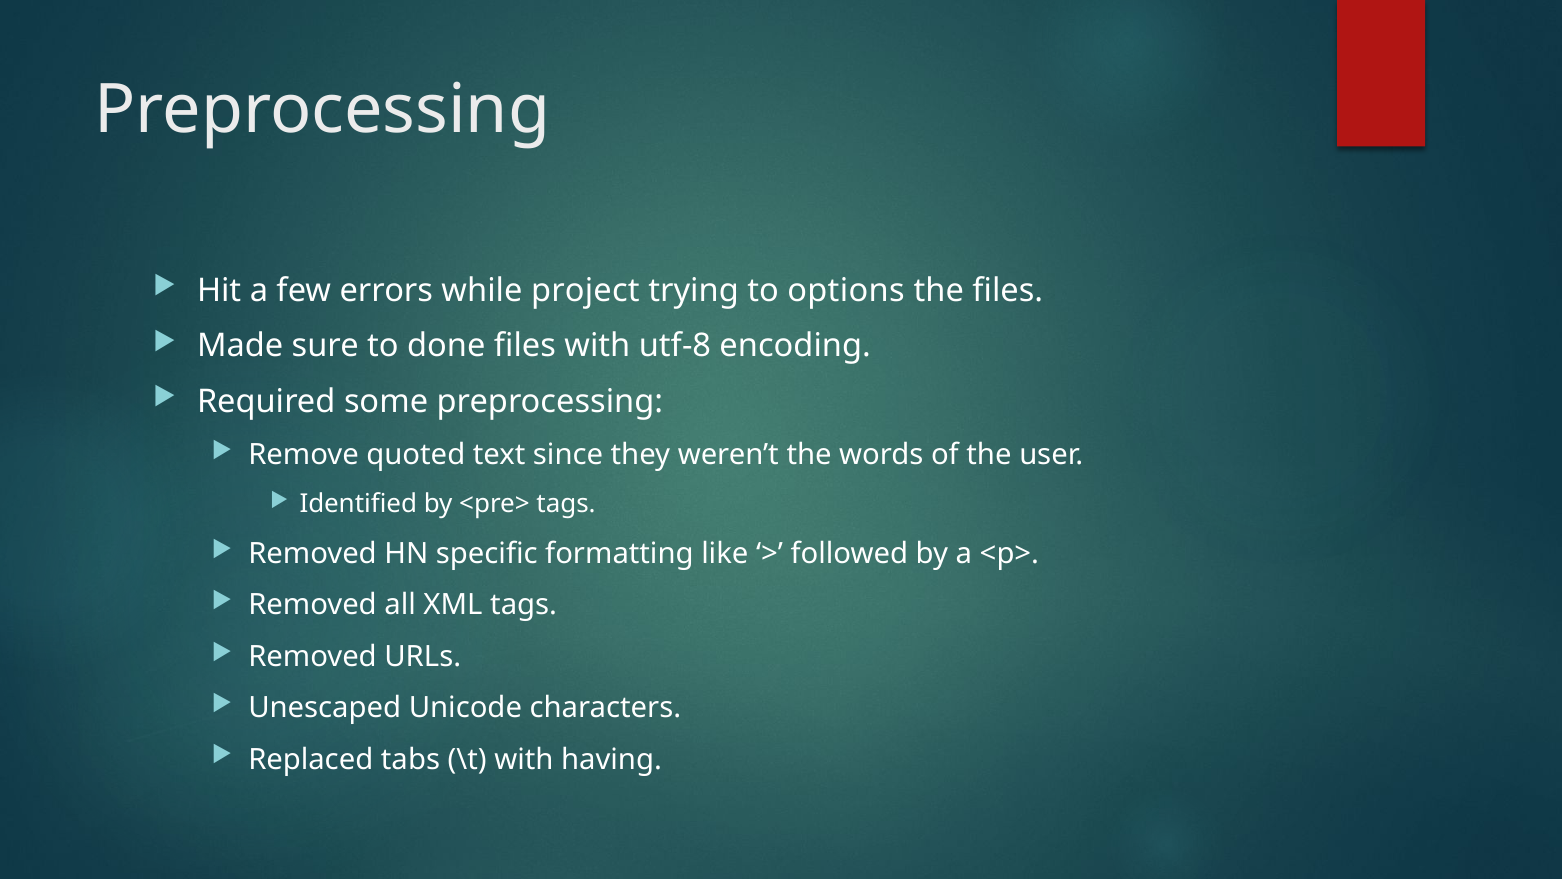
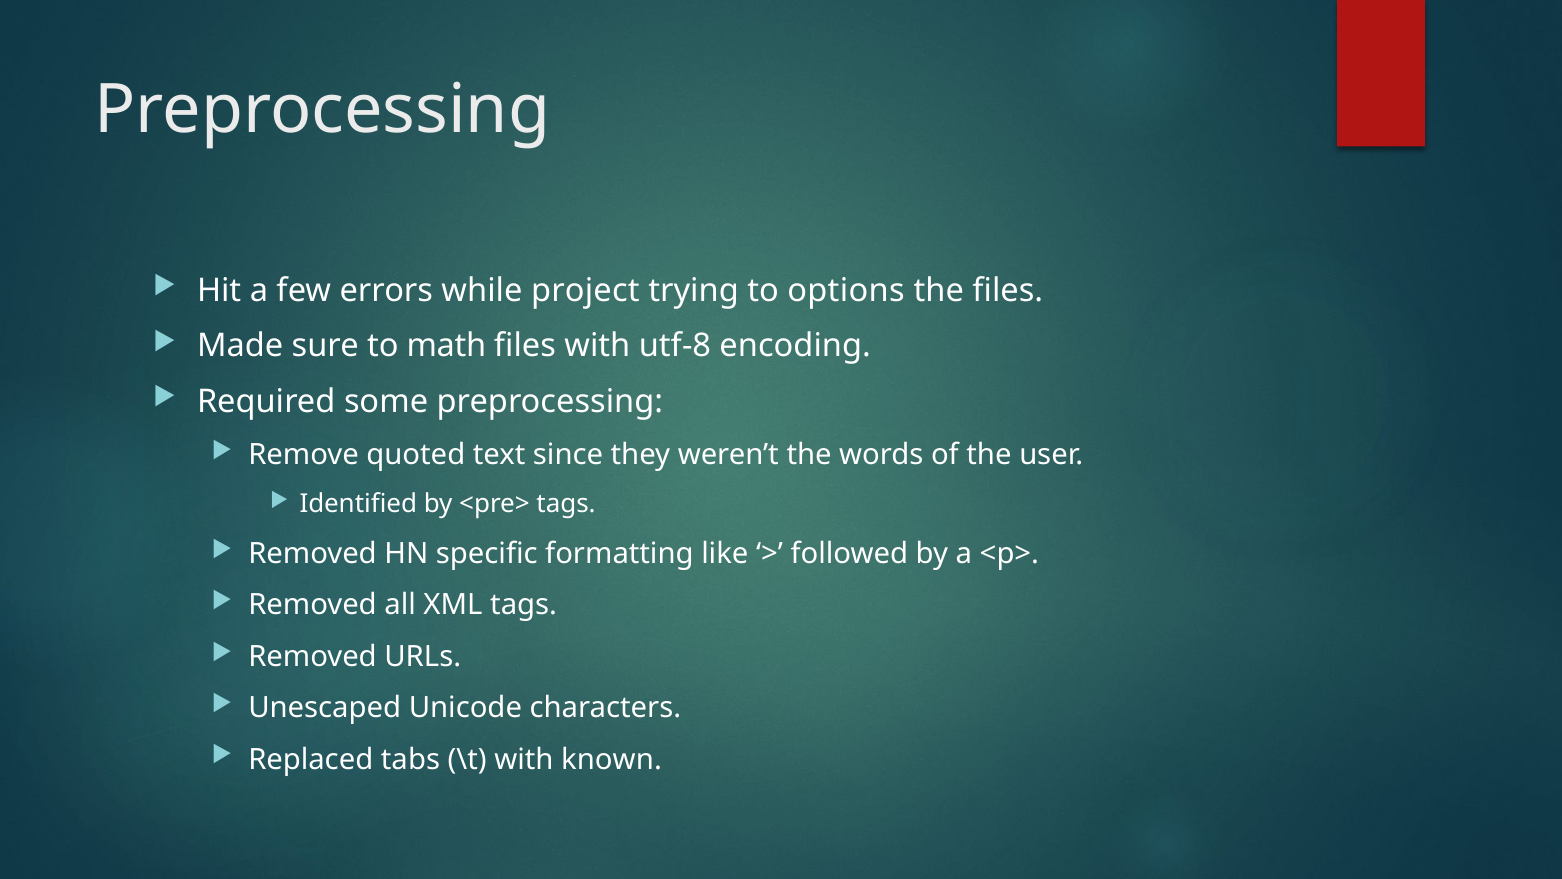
done: done -> math (446, 346)
having: having -> known (611, 759)
